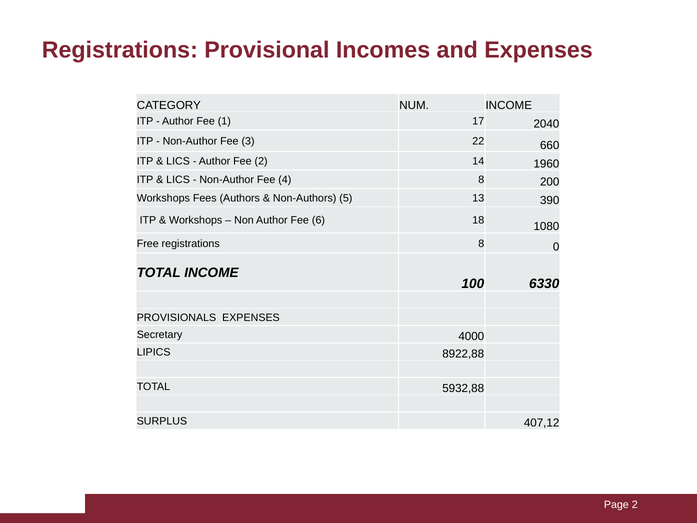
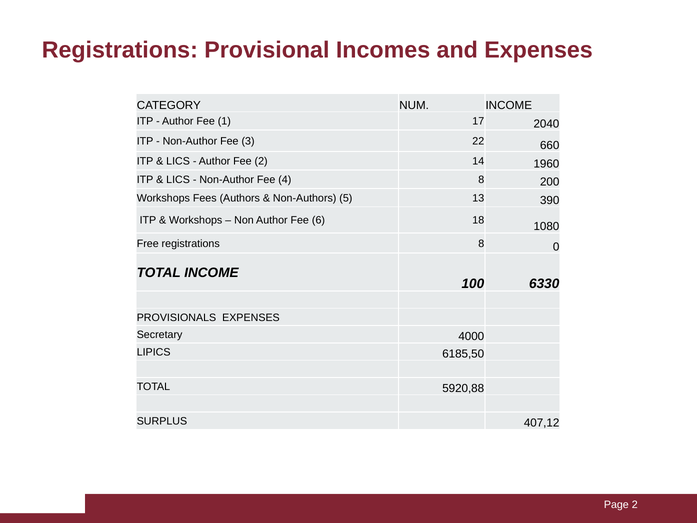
8922,88: 8922,88 -> 6185,50 (463, 354)
5932,88: 5932,88 -> 5920,88 (463, 388)
